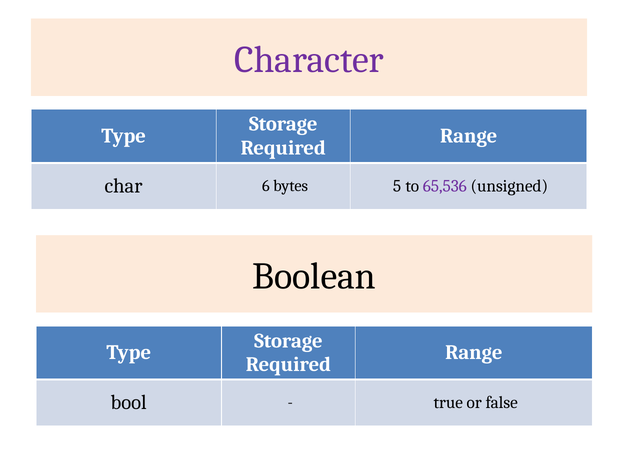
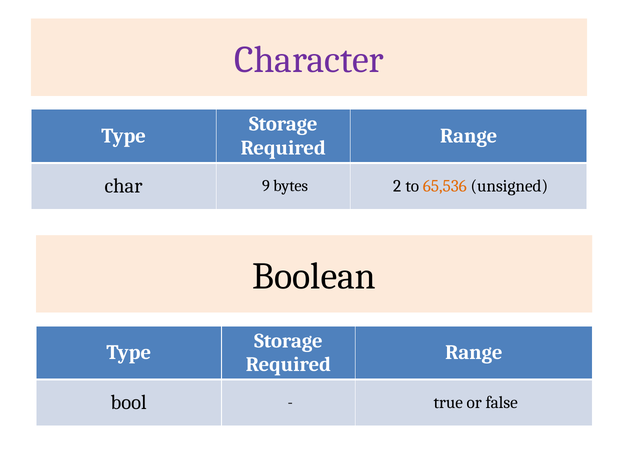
6: 6 -> 9 (266, 186)
5: 5 -> 2 (397, 186)
65,536 colour: purple -> orange (445, 186)
